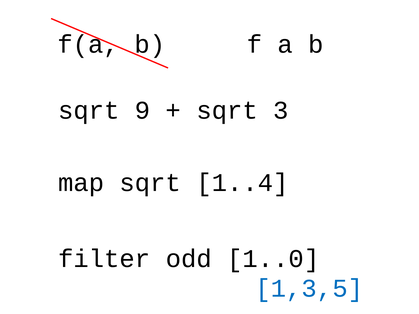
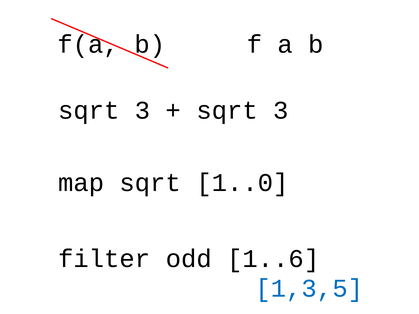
9: 9 -> 3 (143, 110)
1..4: 1..4 -> 1..0 (242, 183)
1..0: 1..0 -> 1..6 (273, 259)
